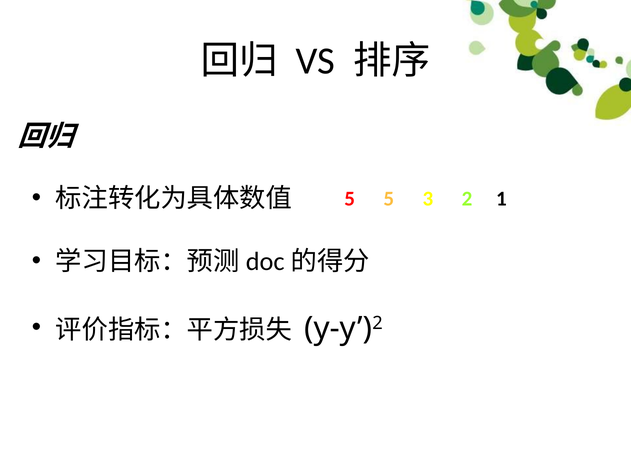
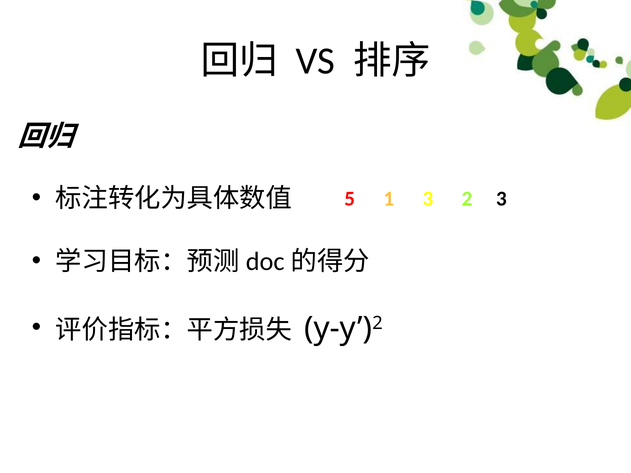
5 5: 5 -> 1 (389, 199)
2 1: 1 -> 3 (501, 199)
